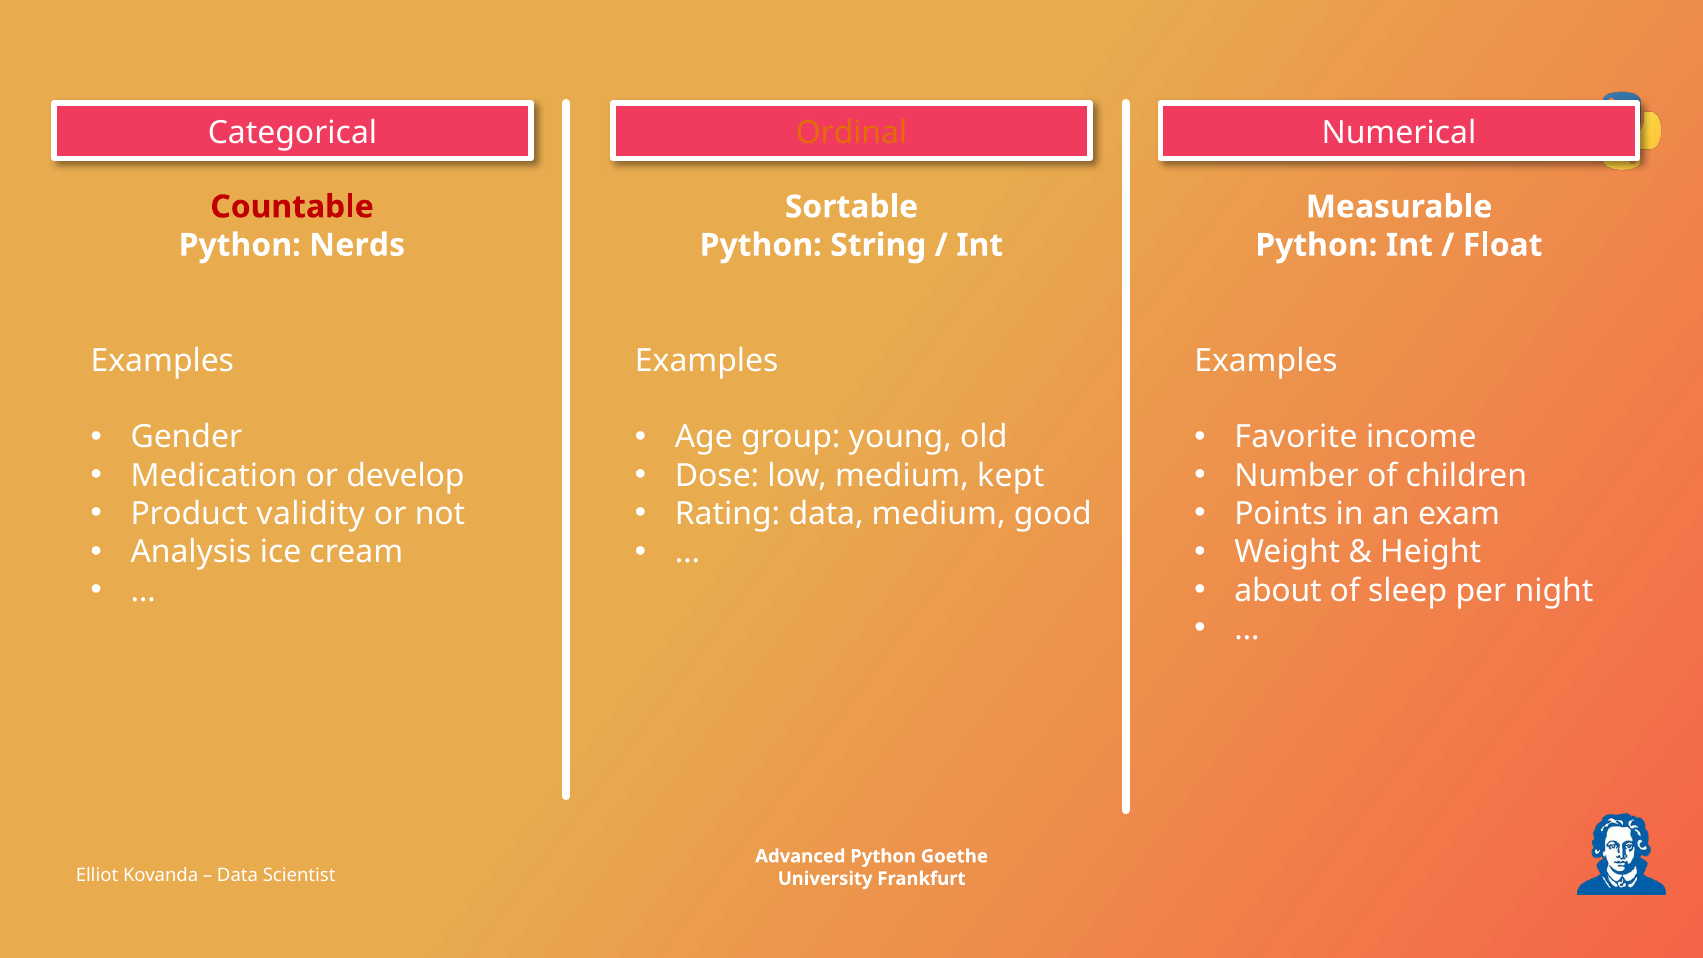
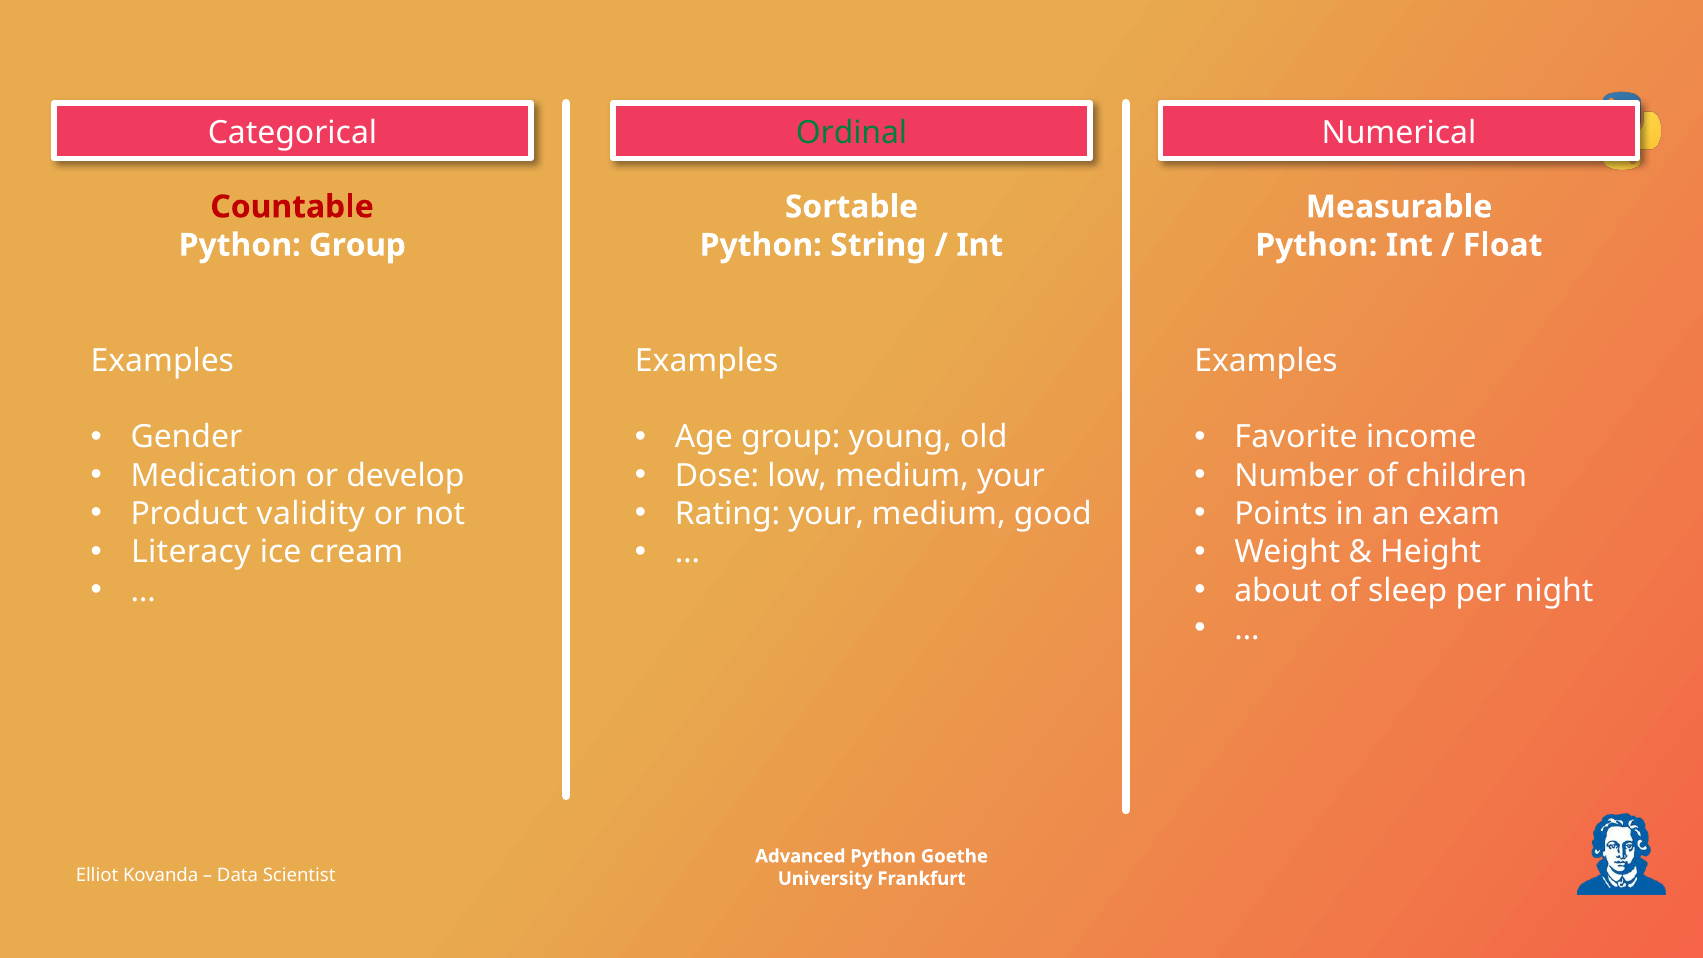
Ordinal colour: orange -> green (852, 133)
Python Nerds: Nerds -> Group (357, 245)
medium kept: kept -> your (1011, 476)
Rating data: data -> your (826, 514)
Analysis: Analysis -> Literacy (191, 552)
